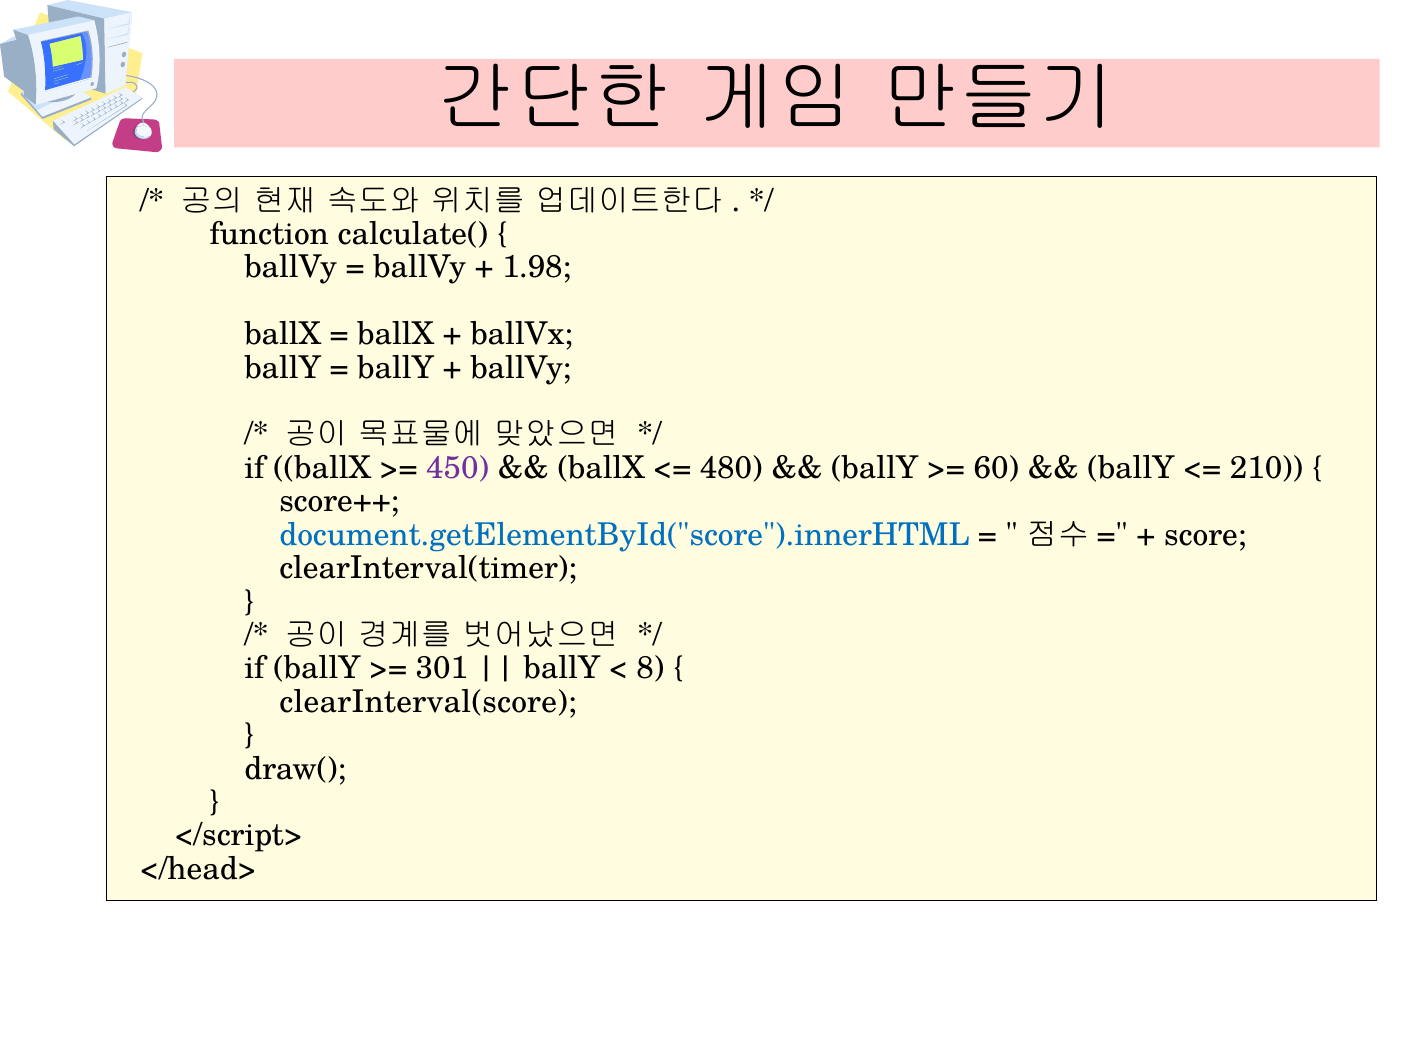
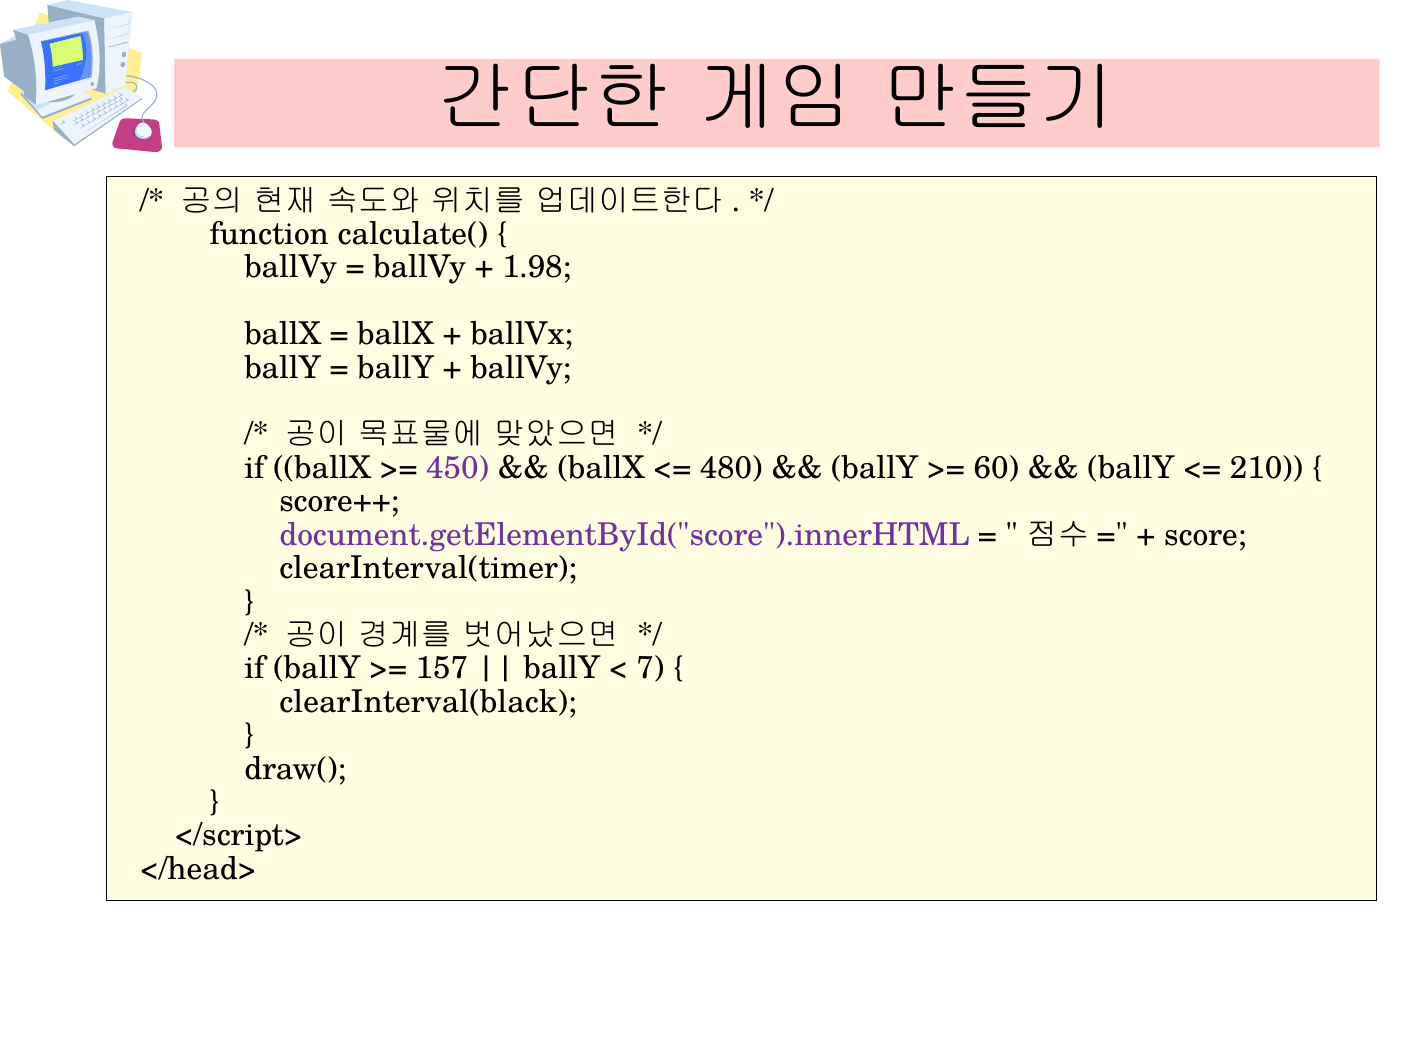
document.getElementById("score").innerHTML colour: blue -> purple (624, 535)
301: 301 -> 157 (442, 669)
8: 8 -> 7 (650, 669)
clearInterval(score: clearInterval(score -> clearInterval(black (428, 702)
